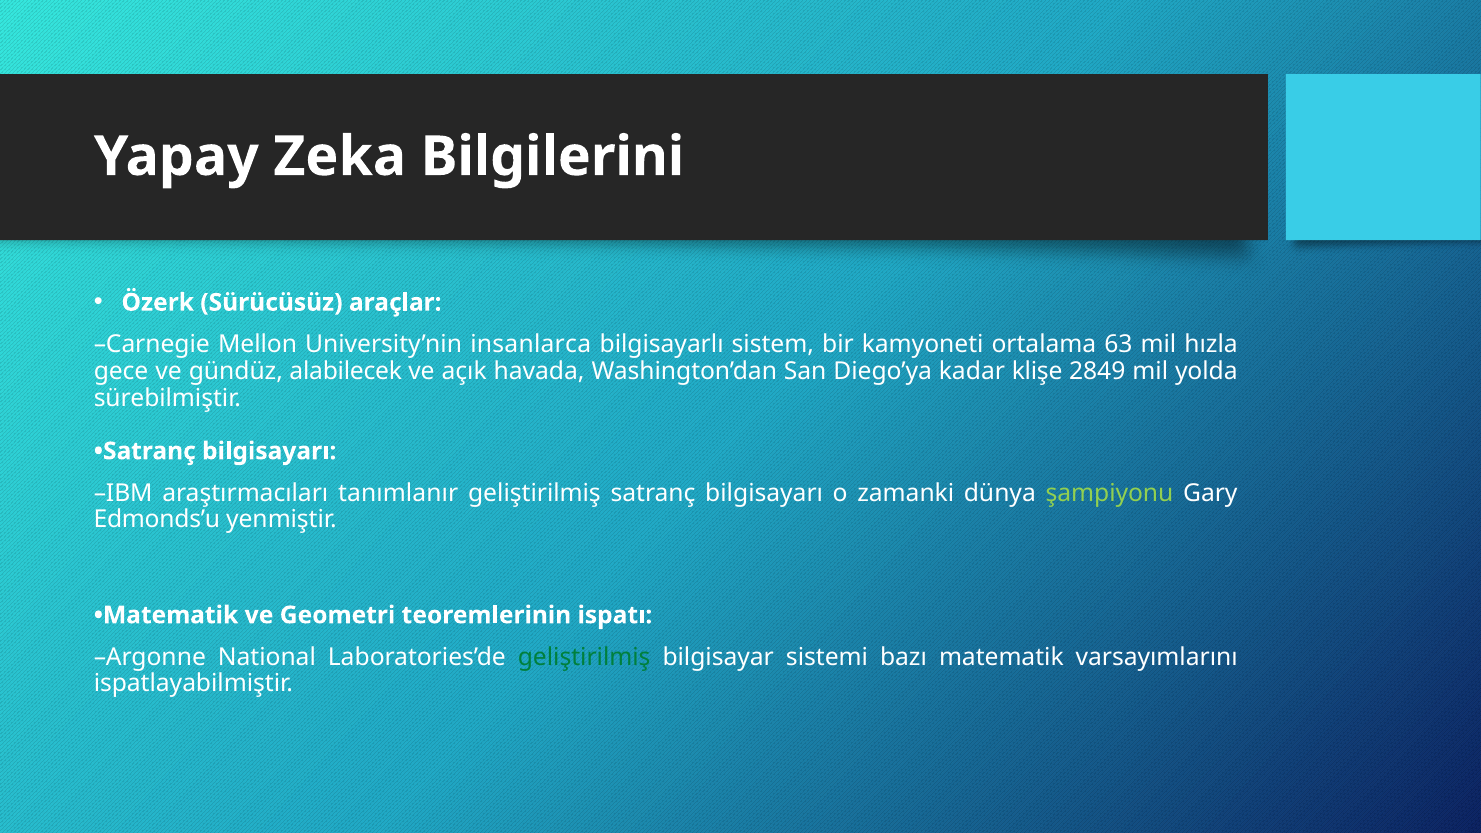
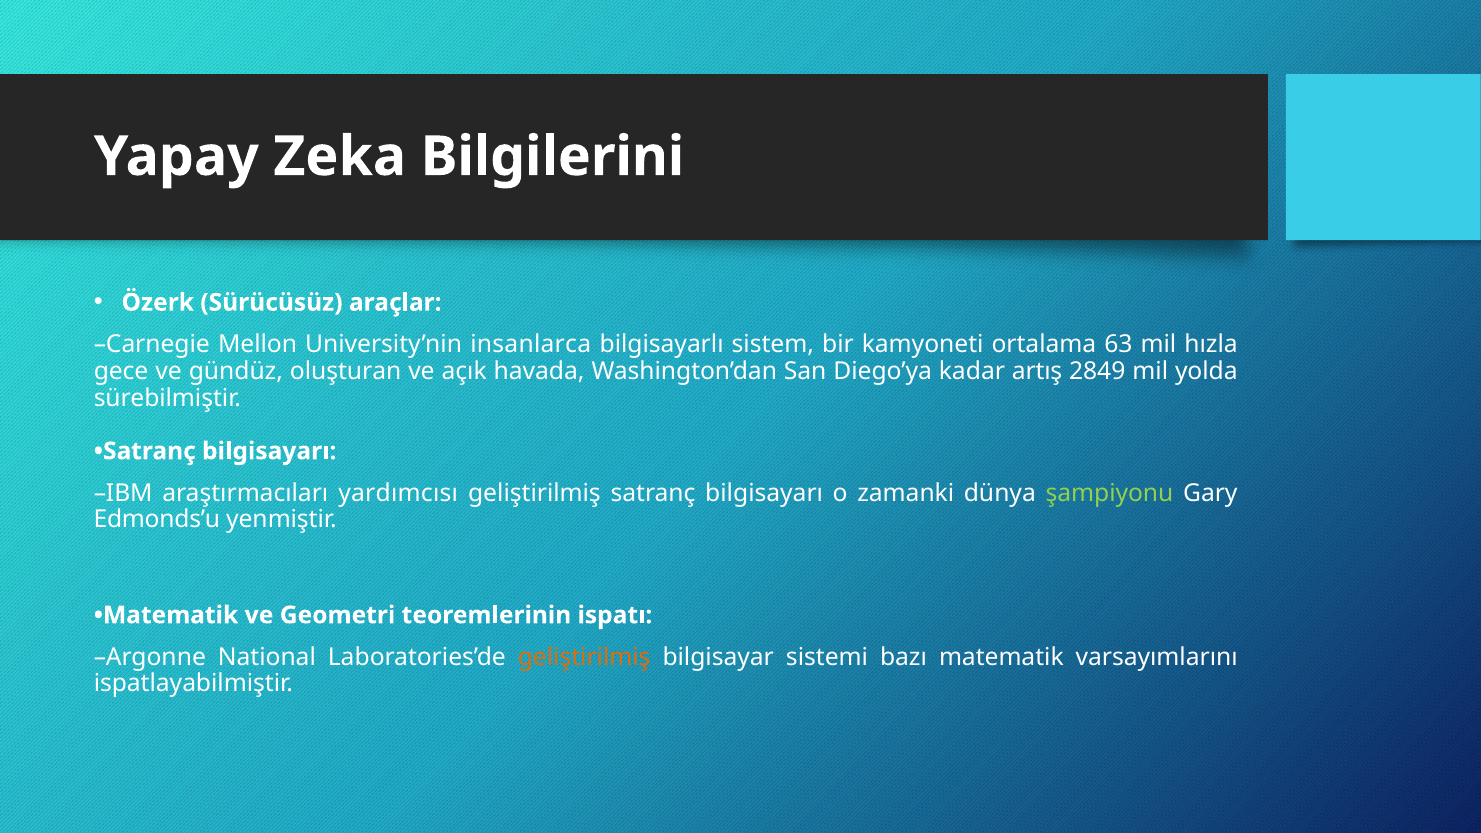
alabilecek: alabilecek -> oluşturan (346, 371)
klişe: klişe -> artış (1037, 371)
tanımlanır: tanımlanır -> yardımcısı (398, 493)
geliştirilmiş colour: green -> orange (584, 657)
